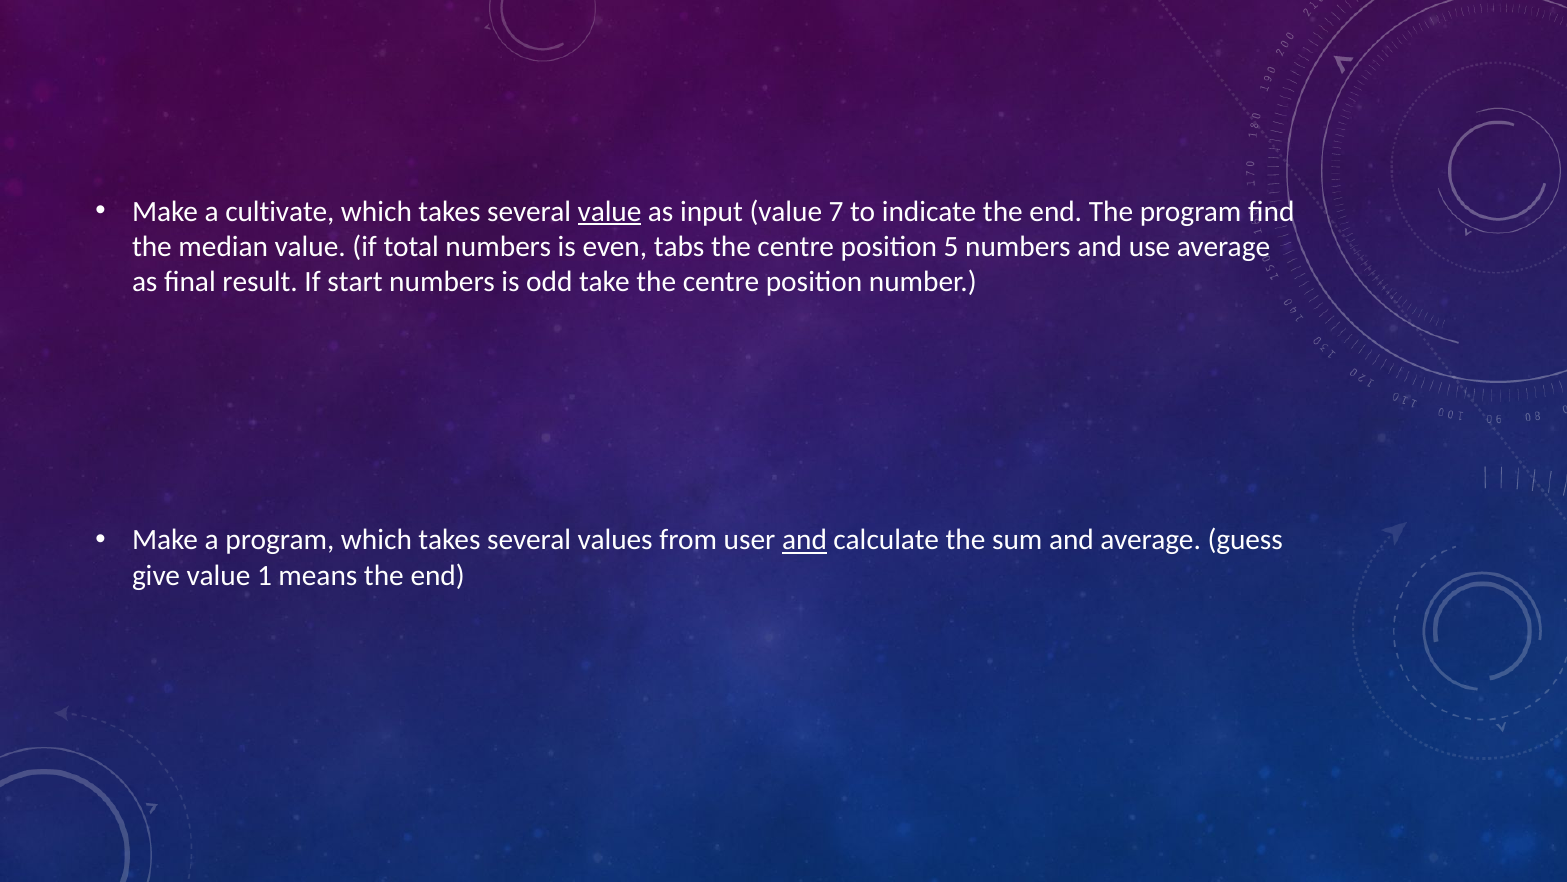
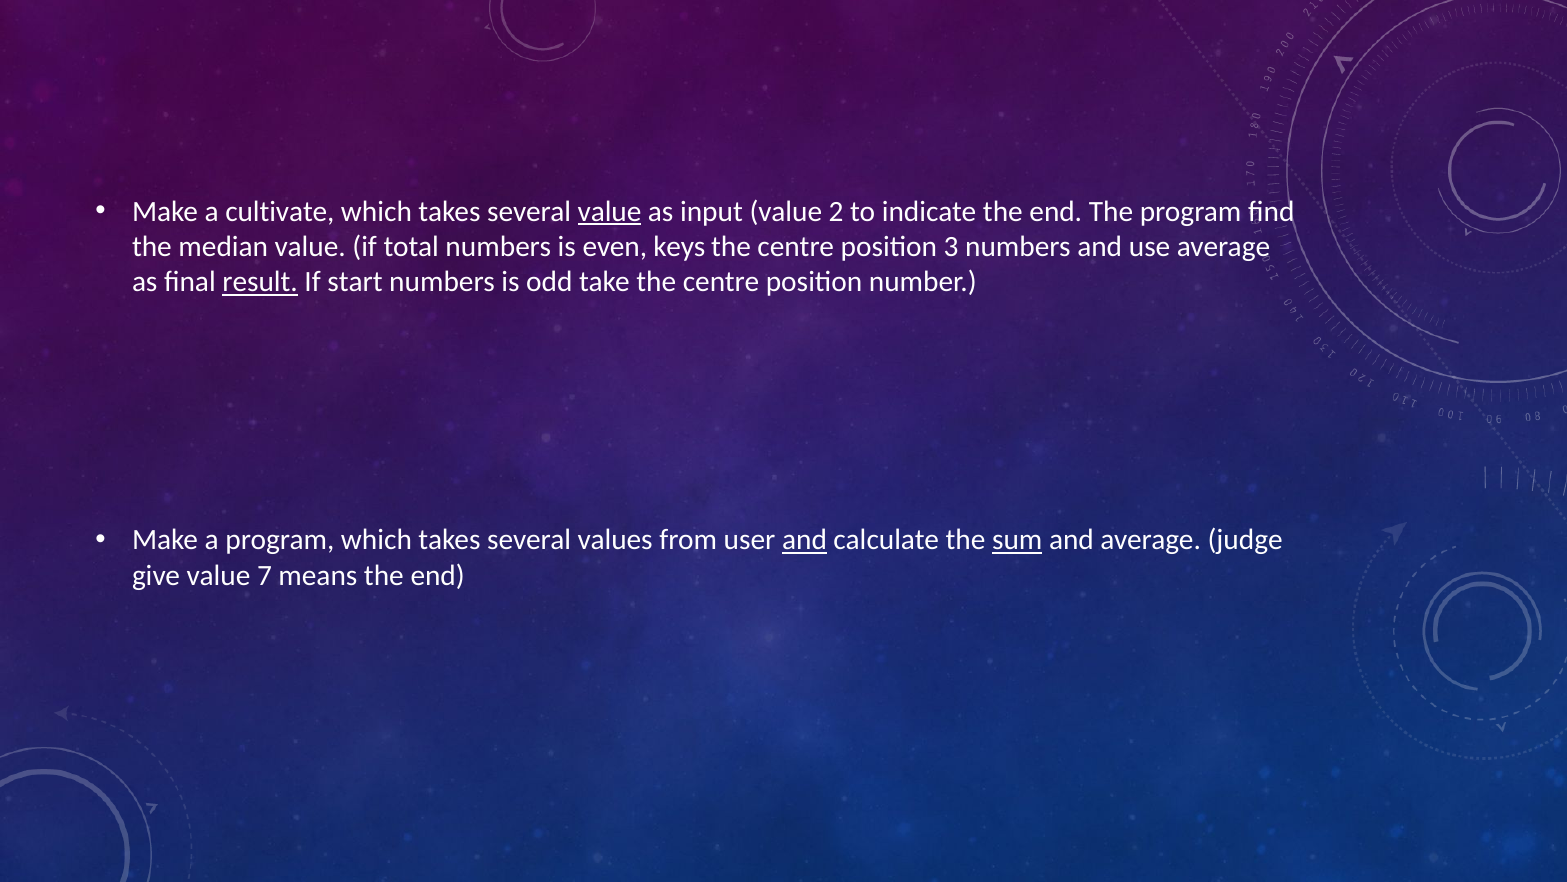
7: 7 -> 2 (836, 211)
tabs: tabs -> keys (679, 247)
5: 5 -> 3 (951, 247)
result underline: none -> present (260, 282)
sum underline: none -> present (1017, 540)
guess: guess -> judge (1245, 540)
1: 1 -> 7 (264, 575)
